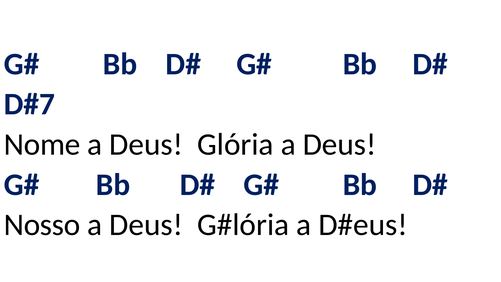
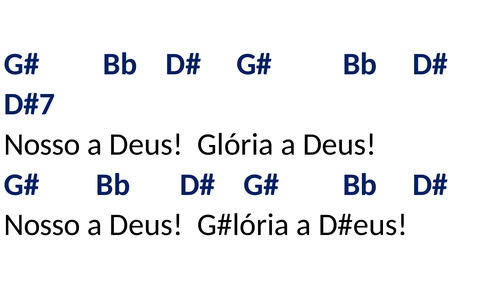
Nome: Nome -> Nosso (42, 144)
